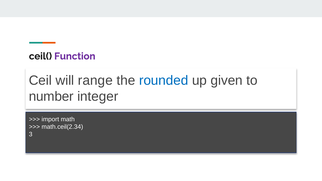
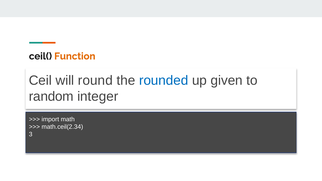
Function colour: purple -> orange (75, 56)
range: range -> round (95, 80)
number: number -> random (51, 96)
